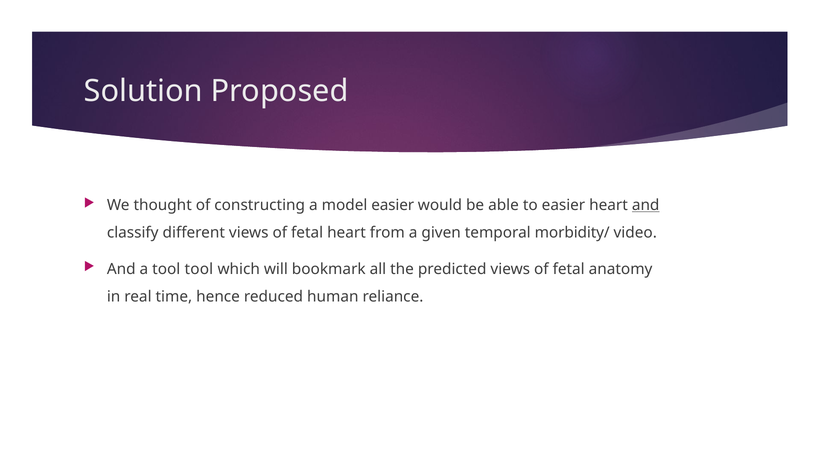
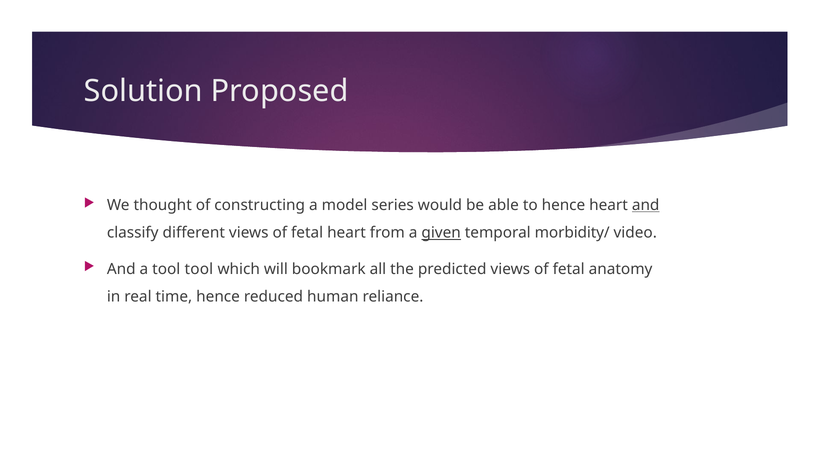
model easier: easier -> series (393, 205)
to easier: easier -> hence (563, 205)
given underline: none -> present (441, 233)
